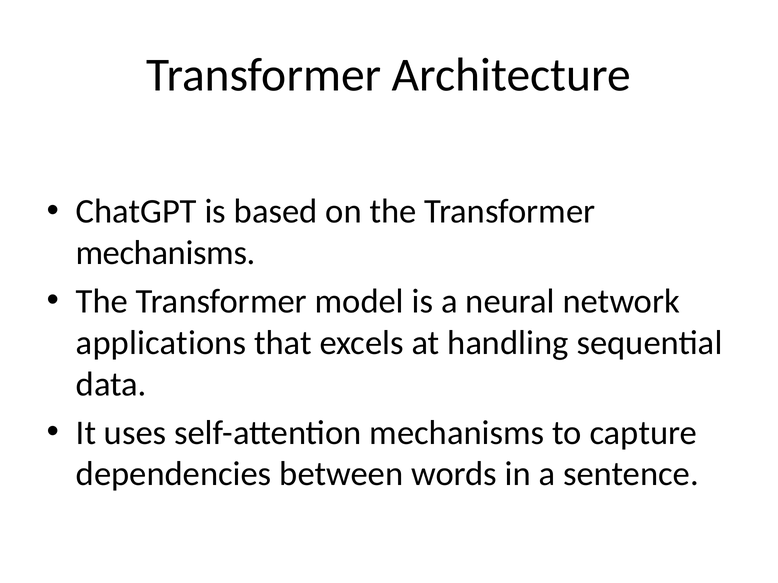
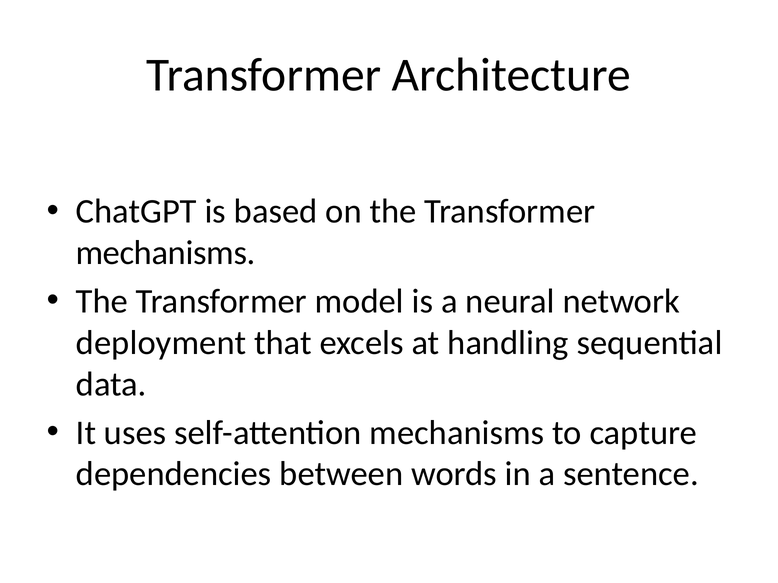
applications: applications -> deployment (161, 343)
